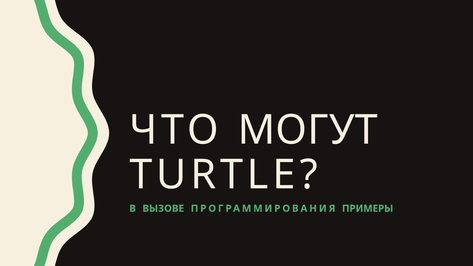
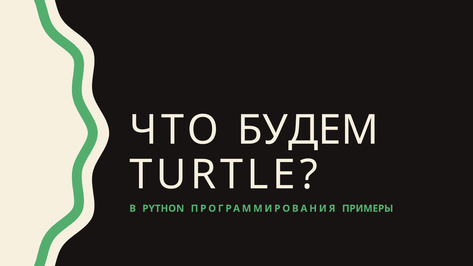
МОГУТ: МОГУТ -> БУДЕМ (308, 130)
ВЫЗОВЕ: ВЫЗОВЕ -> PYTHON (163, 209)
